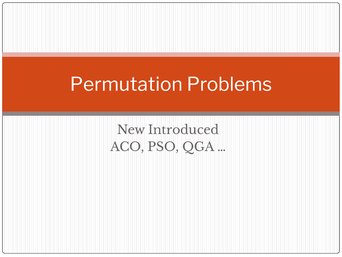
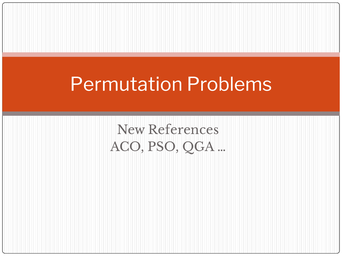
Introduced: Introduced -> References (183, 130)
